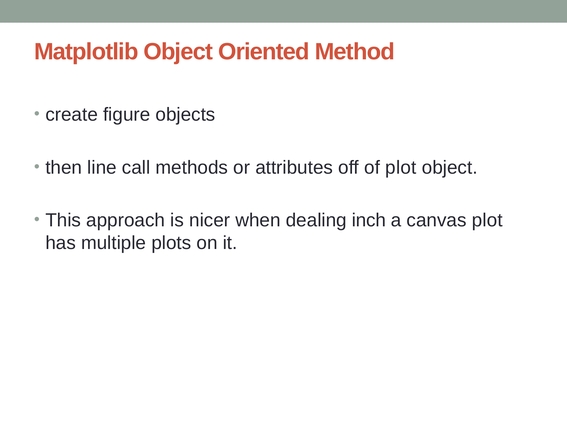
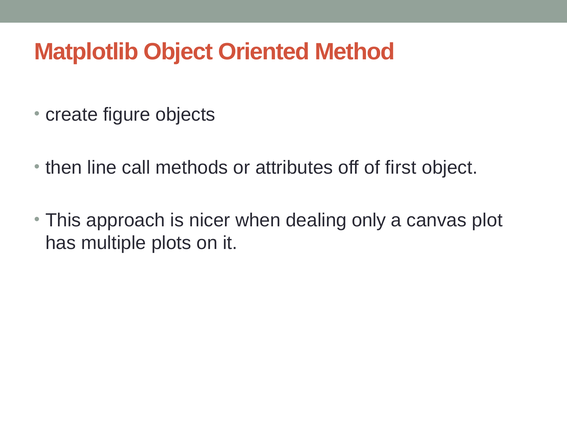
of plot: plot -> first (401, 168)
inch: inch -> only (369, 221)
